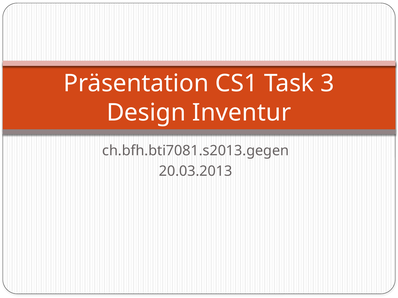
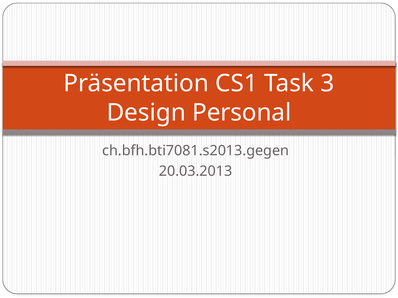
Inventur: Inventur -> Personal (242, 113)
